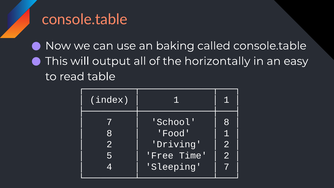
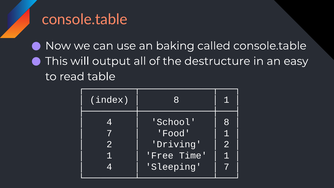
horizontally: horizontally -> destructure (217, 61)
1: 1 -> 8 (176, 100)
7: 7 -> 4 (109, 122)
8: 8 -> 7 (109, 133)
5: 5 -> 1 (109, 155)
2: 2 -> 1 (226, 155)
